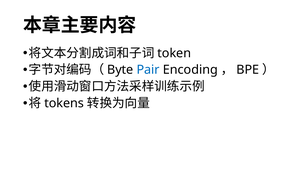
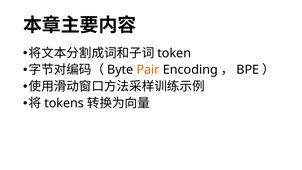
Pair colour: blue -> orange (148, 70)
